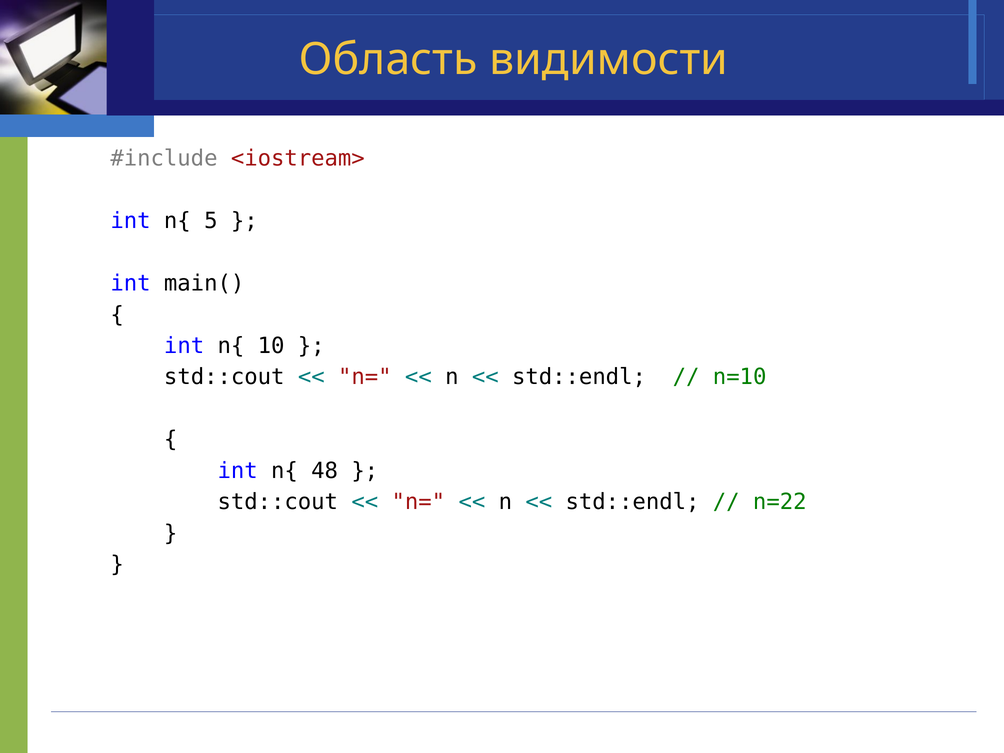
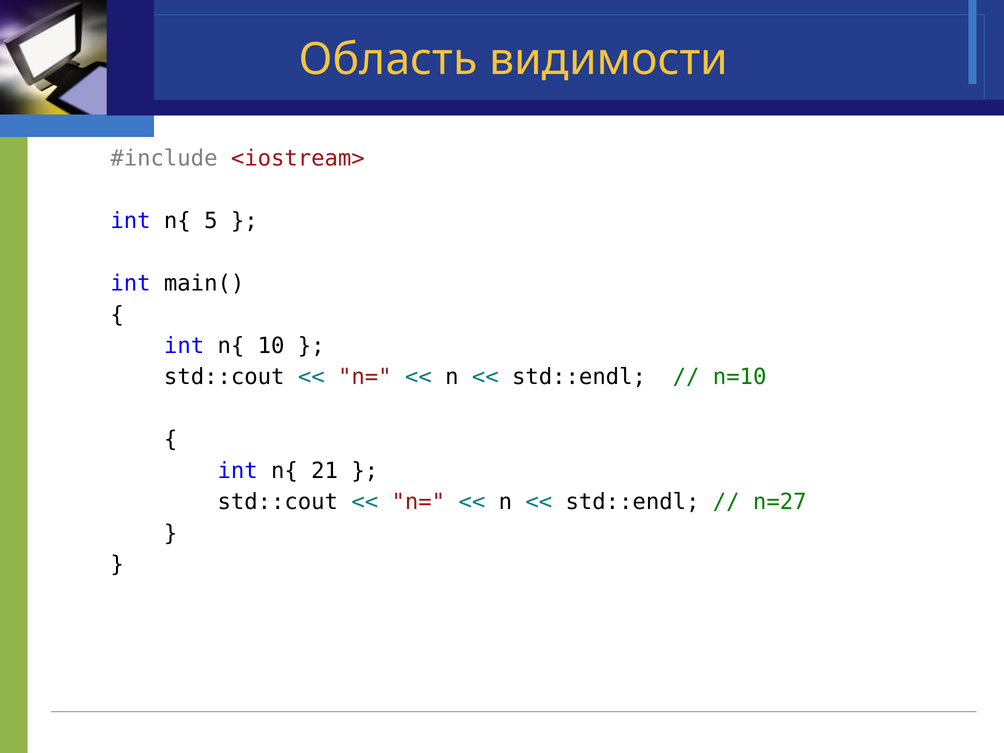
48: 48 -> 21 (325, 471)
n=22: n=22 -> n=27 (780, 502)
